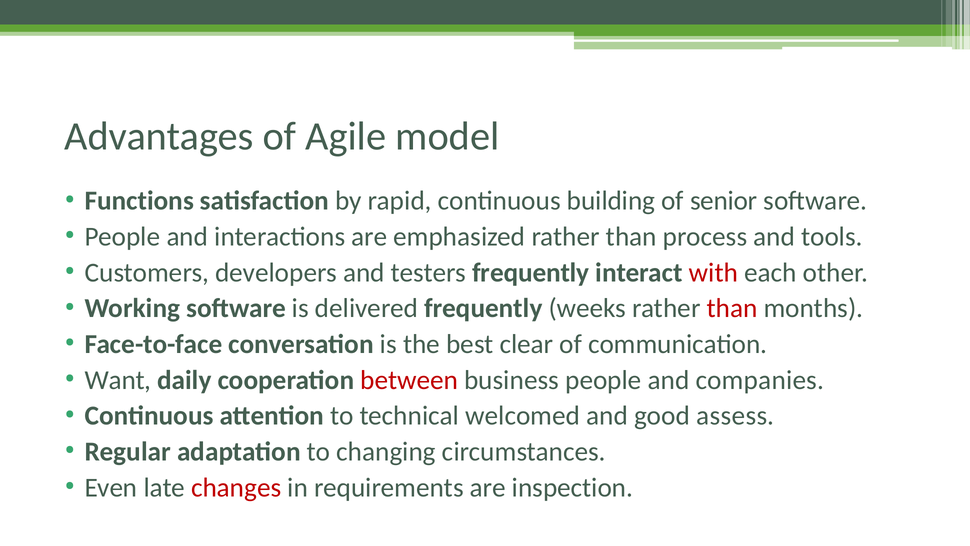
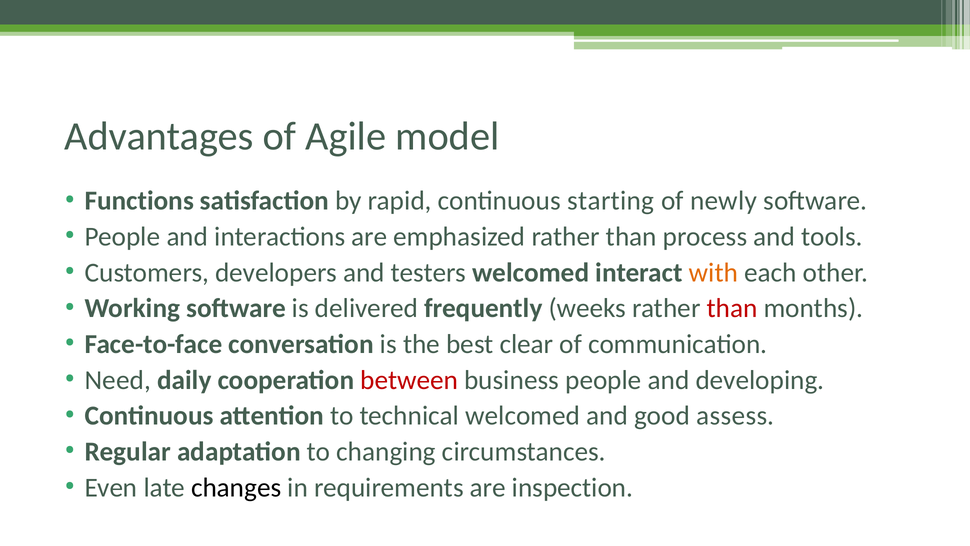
building: building -> starting (611, 201)
senior: senior -> newly (724, 201)
testers frequently: frequently -> welcomed (531, 272)
with colour: red -> orange (713, 272)
Want: Want -> Need (118, 380)
companies: companies -> developing (760, 380)
changes colour: red -> black (236, 487)
